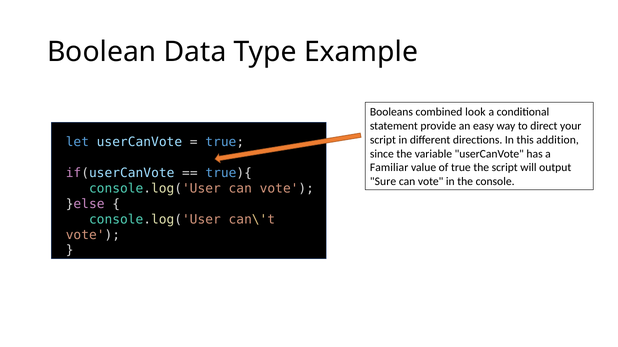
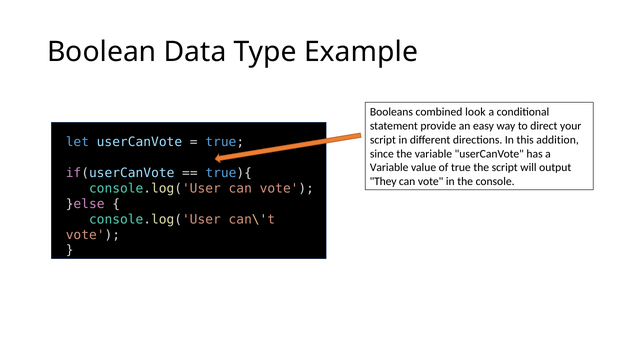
Familiar: Familiar -> Variable (389, 168)
Sure: Sure -> They (383, 182)
